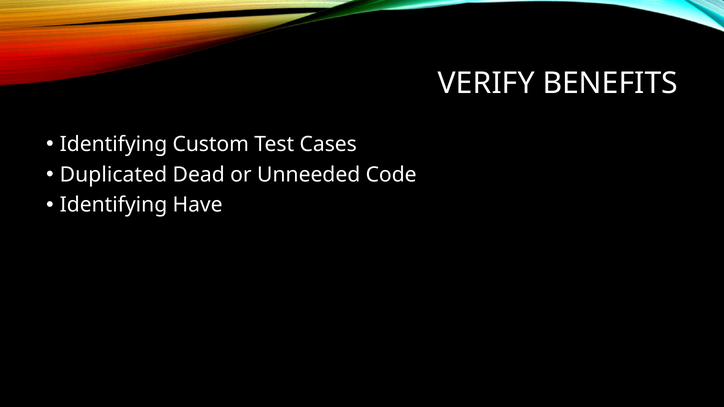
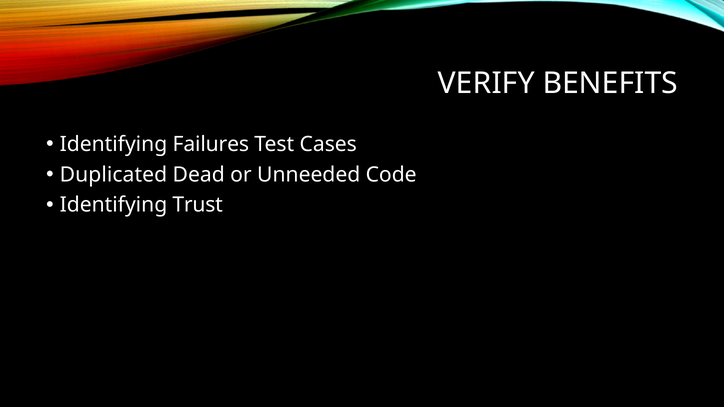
Custom: Custom -> Failures (211, 144)
Have: Have -> Trust (198, 205)
